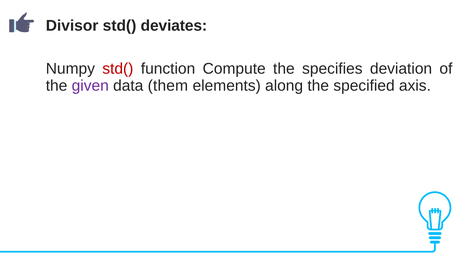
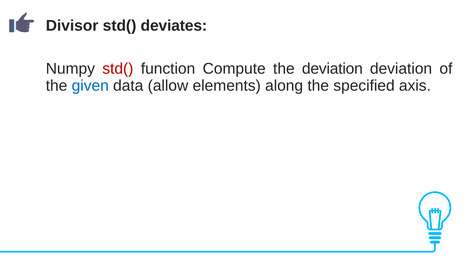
the specifies: specifies -> deviation (332, 69)
given colour: purple -> blue (90, 86)
them: them -> allow (168, 86)
